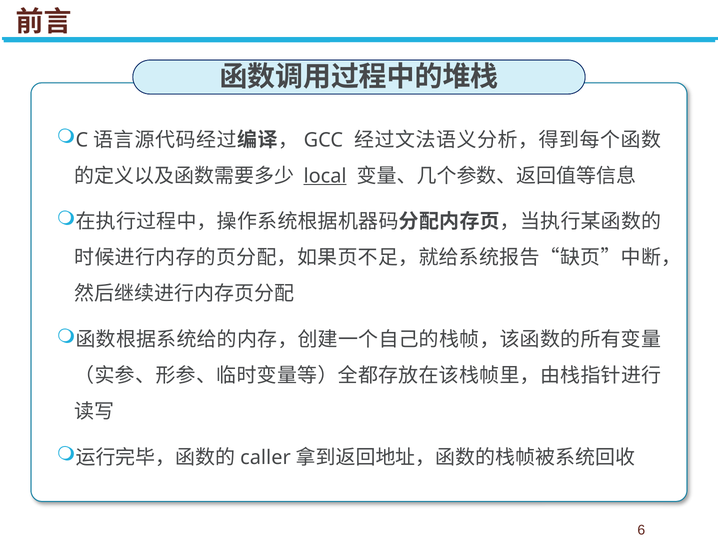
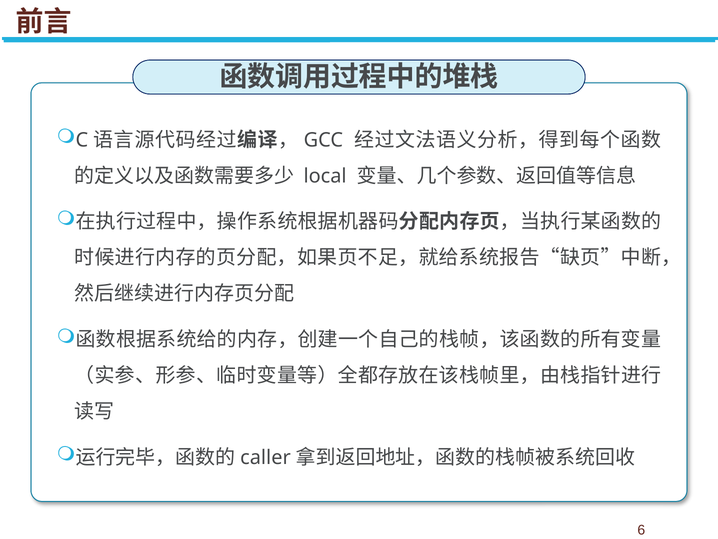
local underline: present -> none (325, 176)
